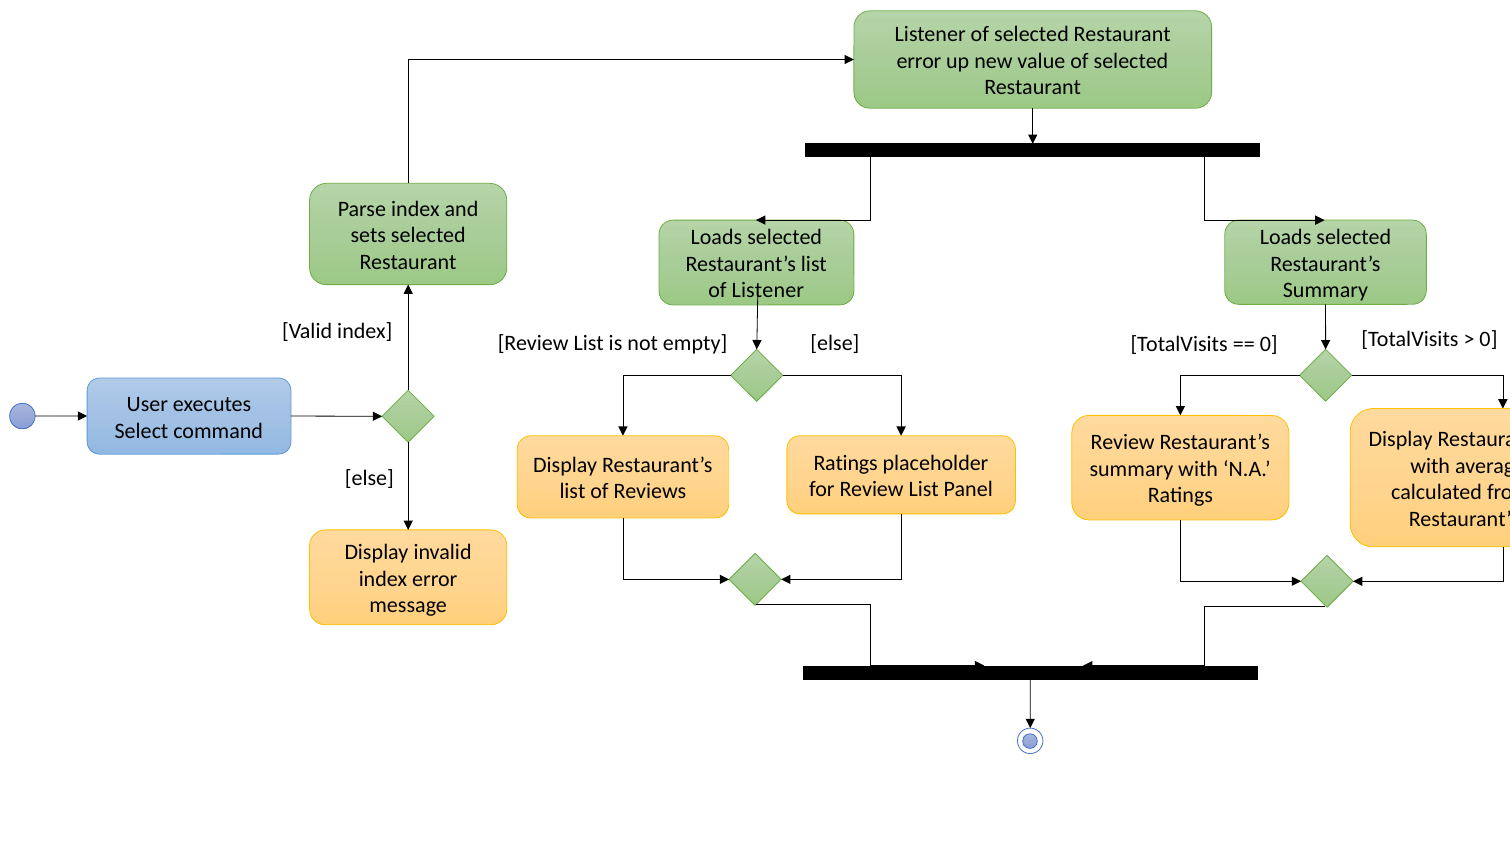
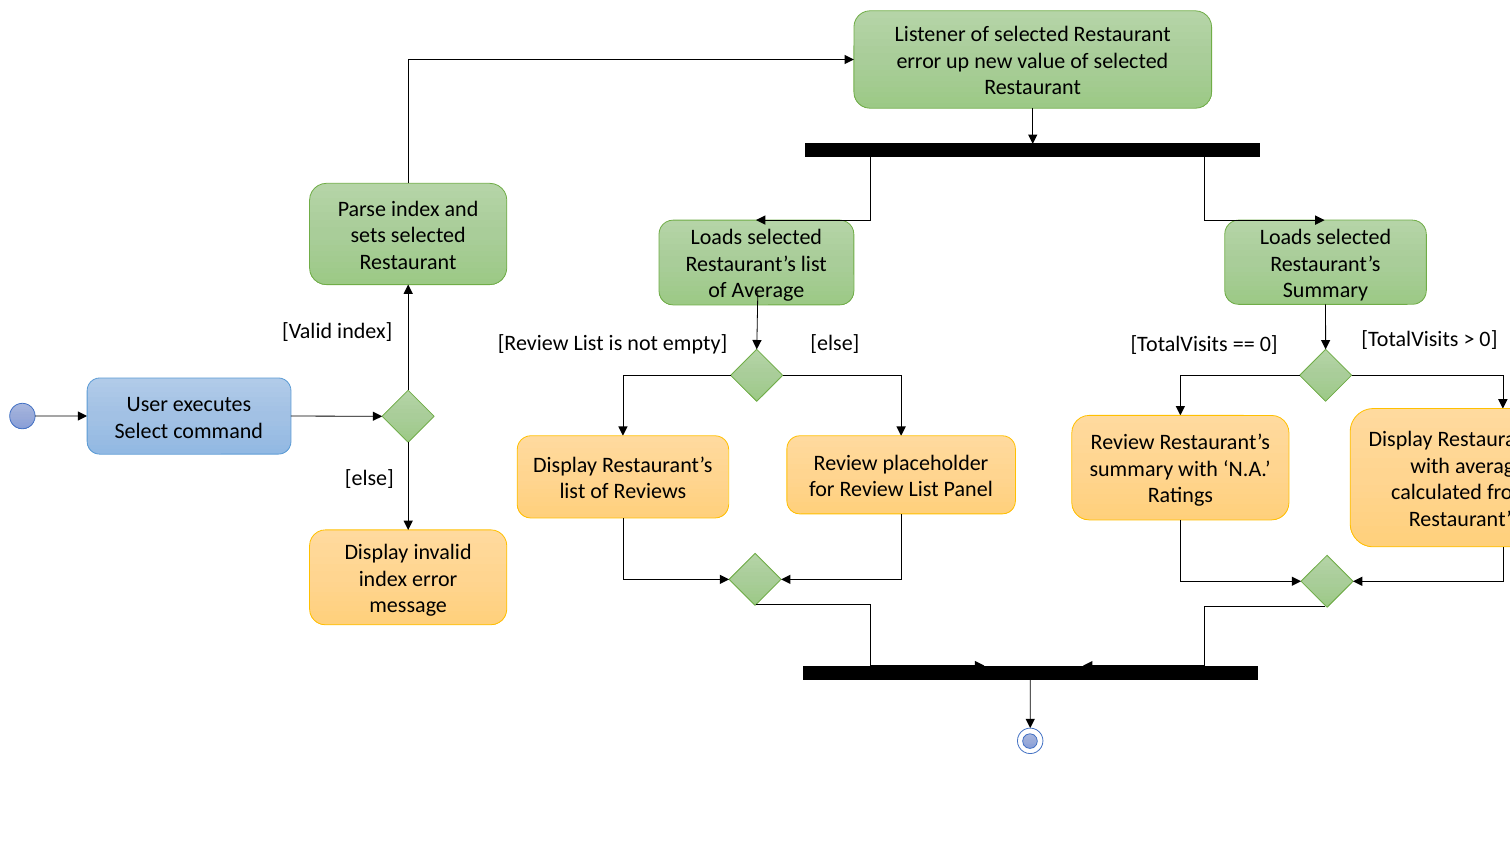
of Listener: Listener -> Average (768, 291)
Ratings: Ratings -> Review (846, 463)
